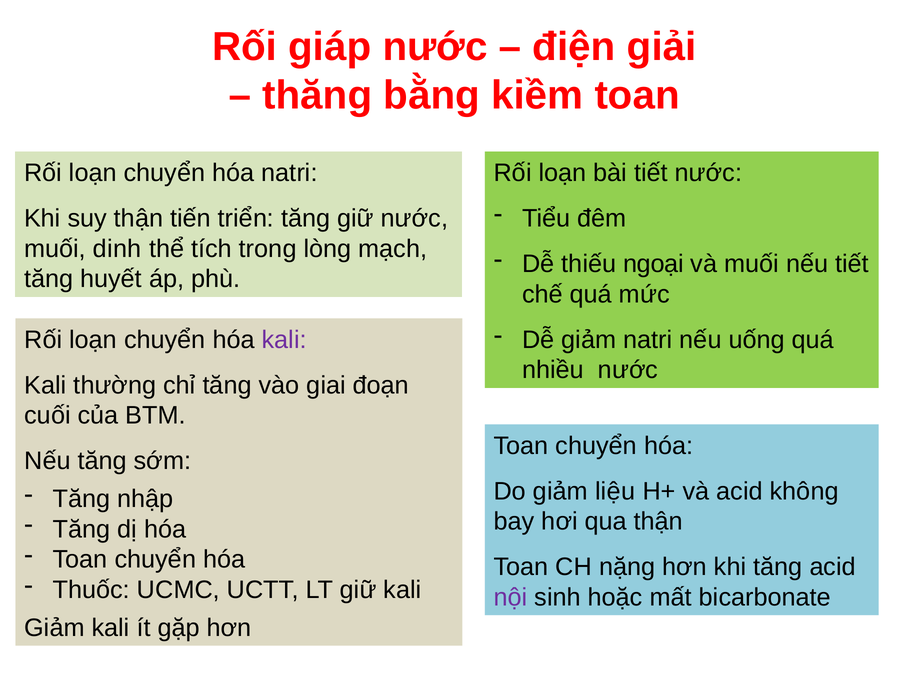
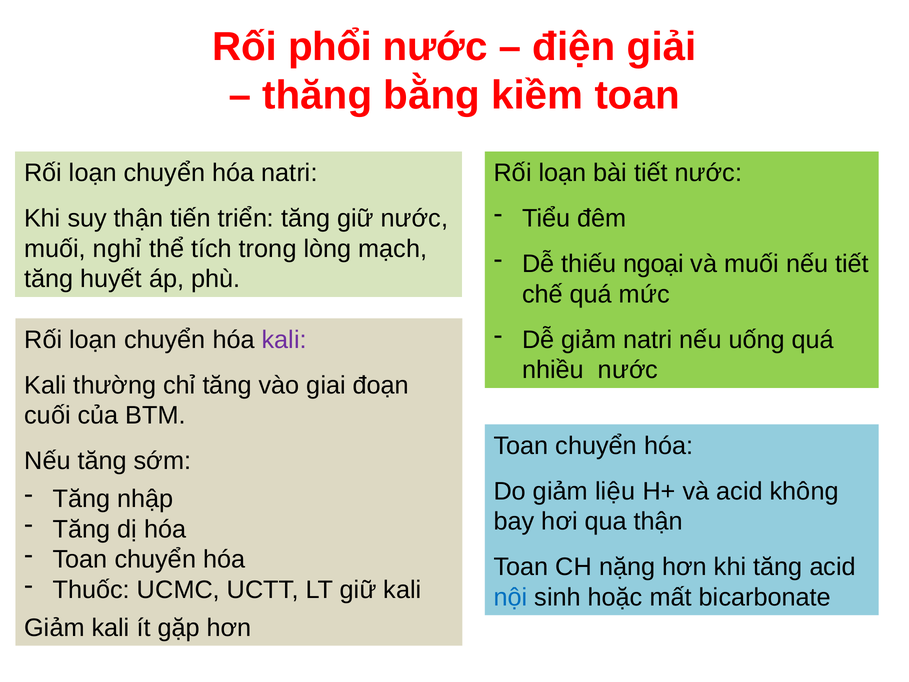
giáp: giáp -> phổi (330, 47)
dinh: dinh -> nghỉ (117, 249)
nội colour: purple -> blue (511, 597)
